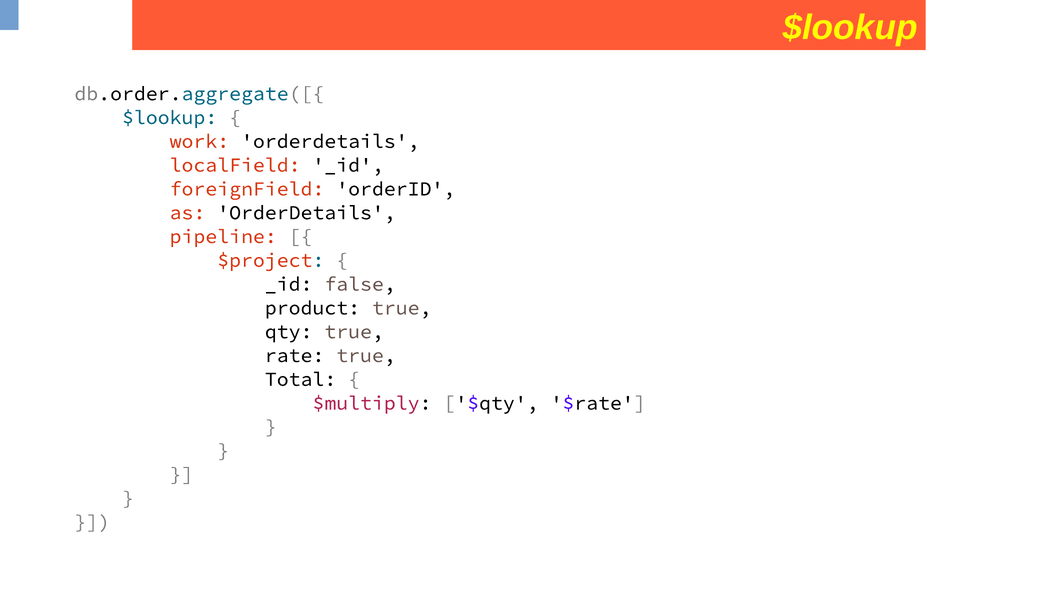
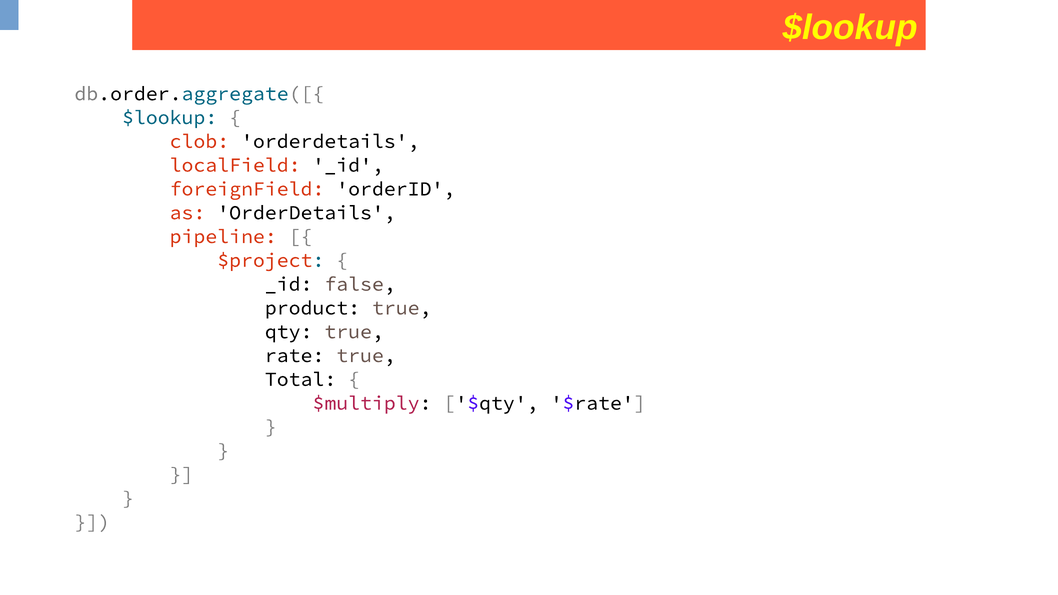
work: work -> clob (199, 141)
